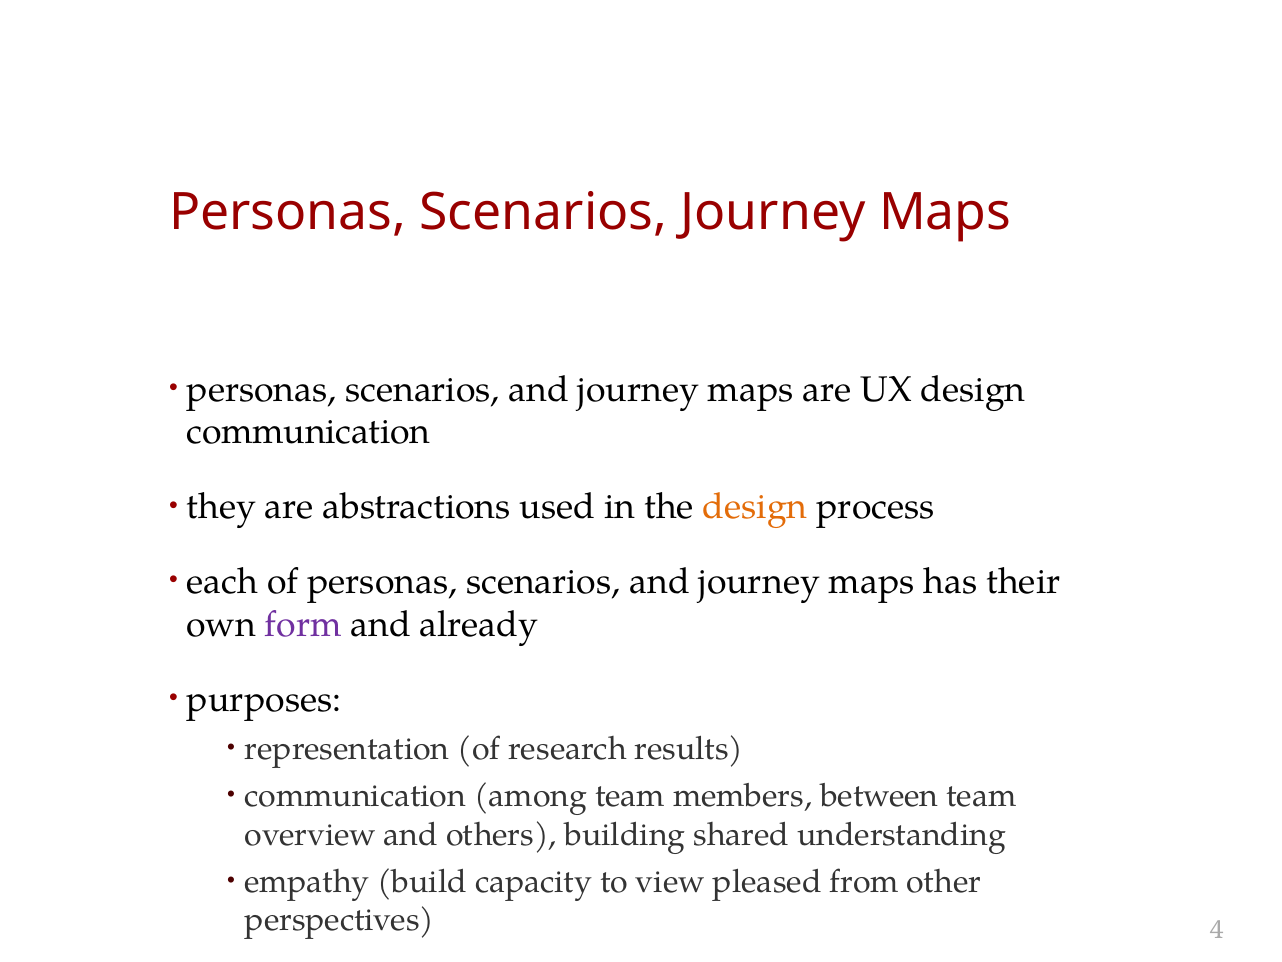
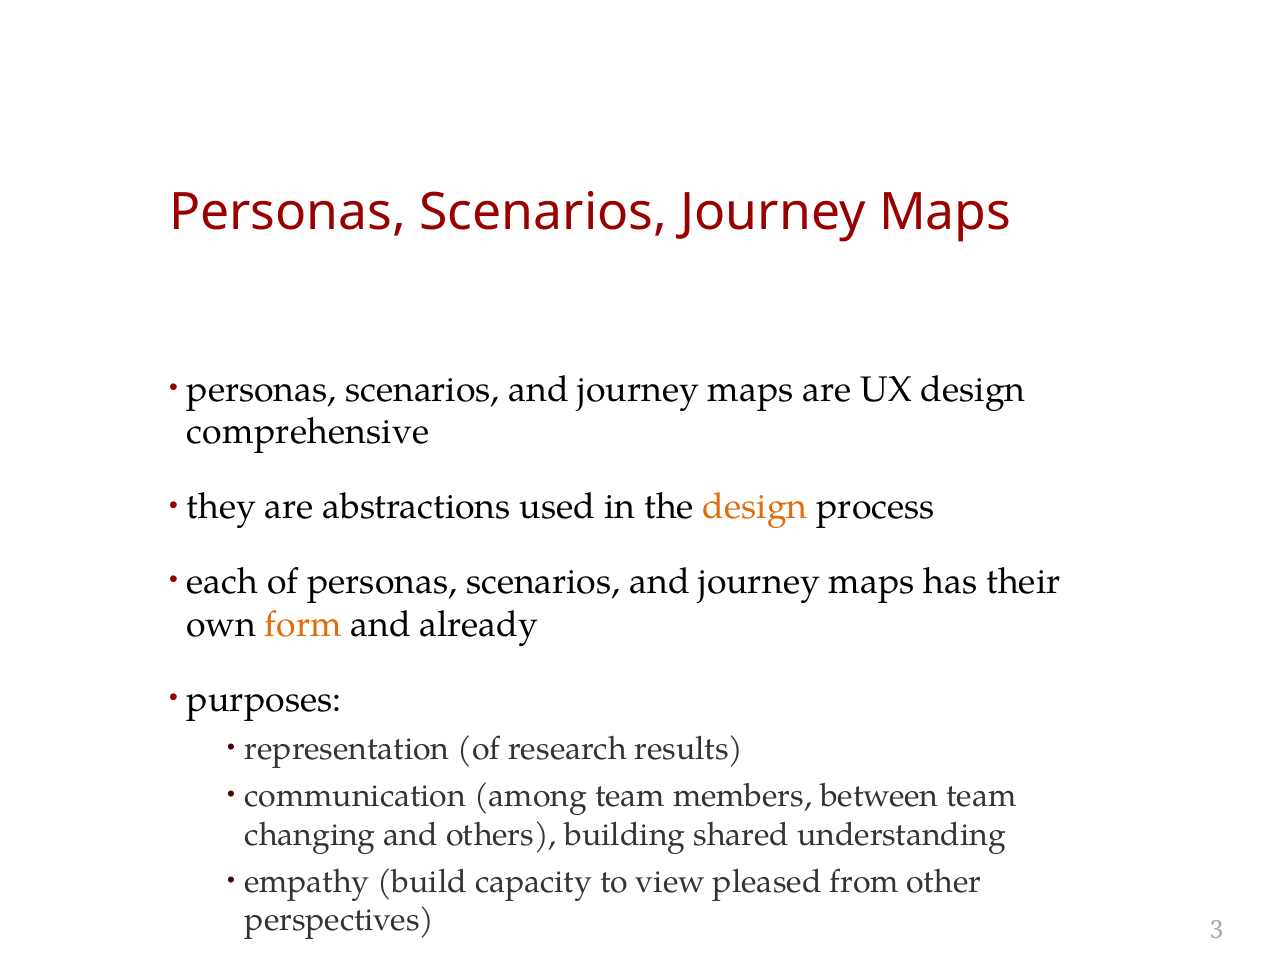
communication: communication -> comprehensive (308, 432)
form colour: purple -> orange (303, 624)
overview: overview -> changing (310, 834)
4: 4 -> 3 (1217, 929)
